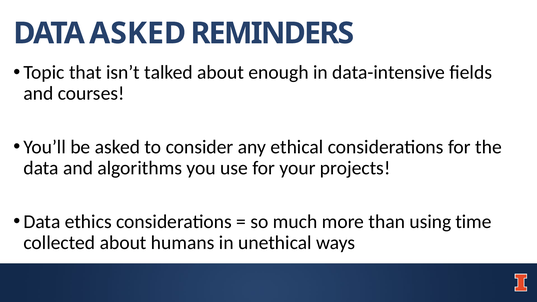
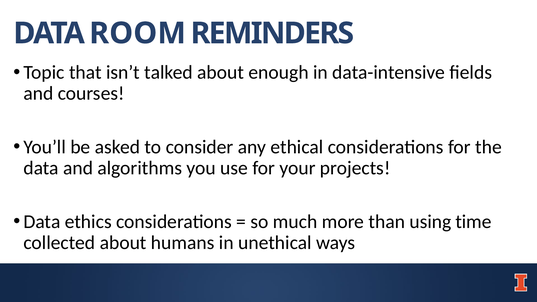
DATA ASKED: ASKED -> ROOM (138, 33)
